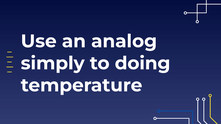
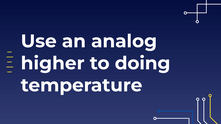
simply: simply -> higher (53, 63)
